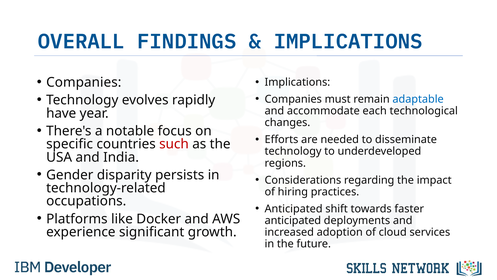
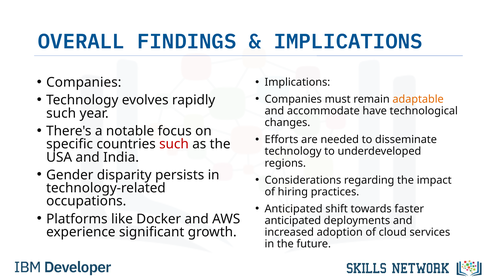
adaptable colour: blue -> orange (418, 99)
each: each -> have (375, 111)
have: have -> such (61, 113)
